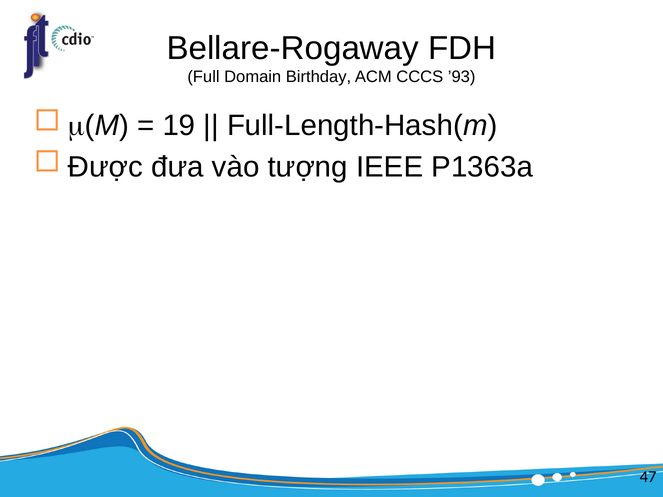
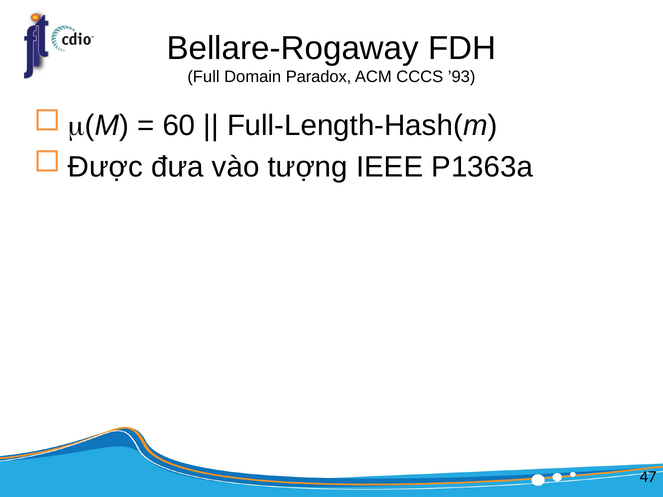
Birthday: Birthday -> Paradox (319, 77)
19: 19 -> 60 (179, 126)
